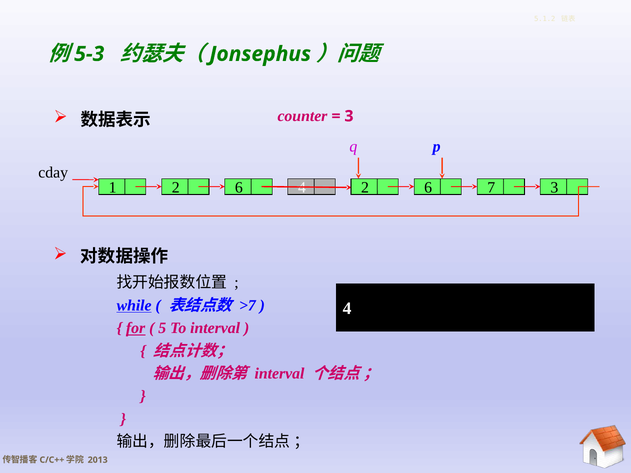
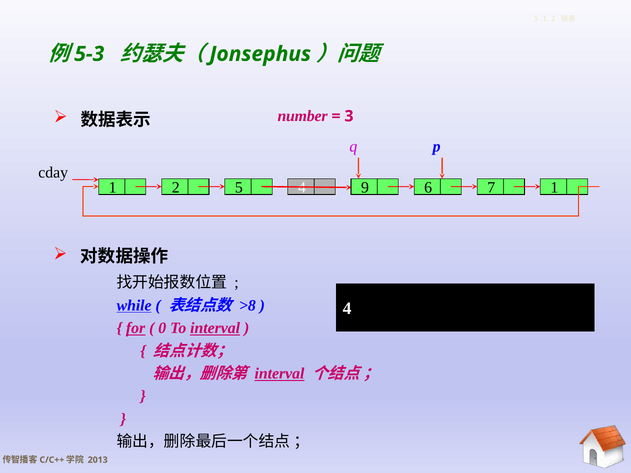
counter: counter -> number (303, 116)
1 2 6: 6 -> 5 (239, 188)
4 2: 2 -> 9 (365, 188)
7 3: 3 -> 1 (554, 188)
>7: >7 -> >8 (247, 306)
5: 5 -> 0 (162, 328)
interval underline: none -> present (215, 328)
interval underline: none -> present (280, 374)
